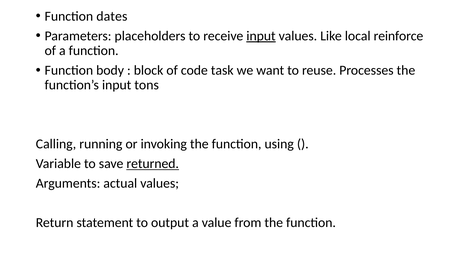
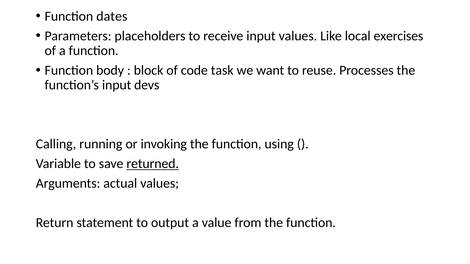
input underline: present -> none (261, 36)
reinforce: reinforce -> exercises (398, 36)
tons: tons -> devs (147, 85)
